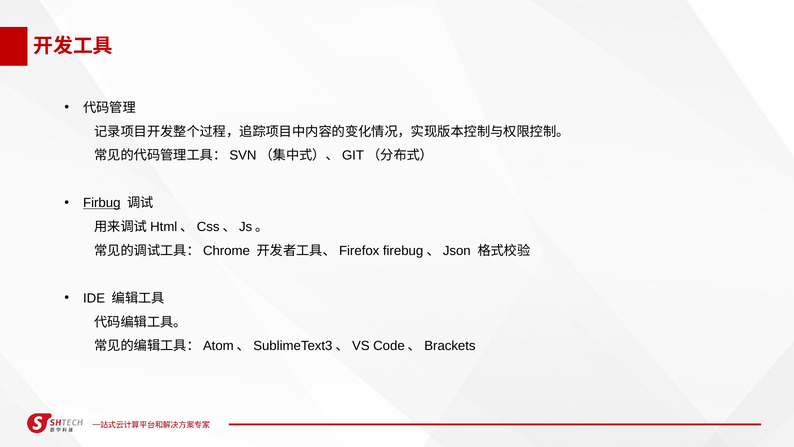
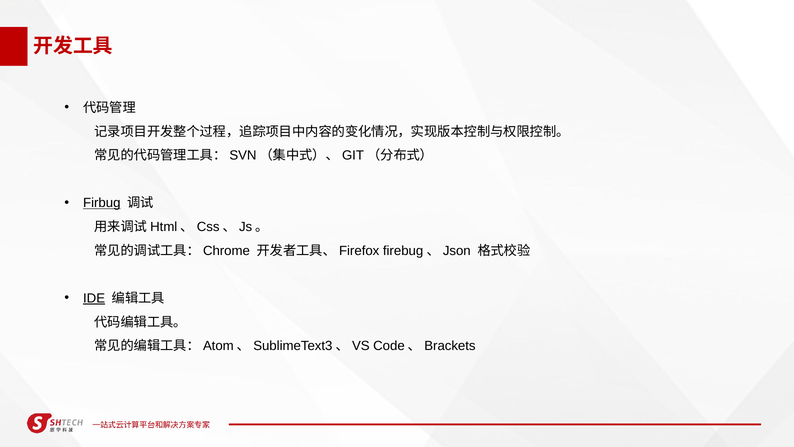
IDE underline: none -> present (94, 298)
